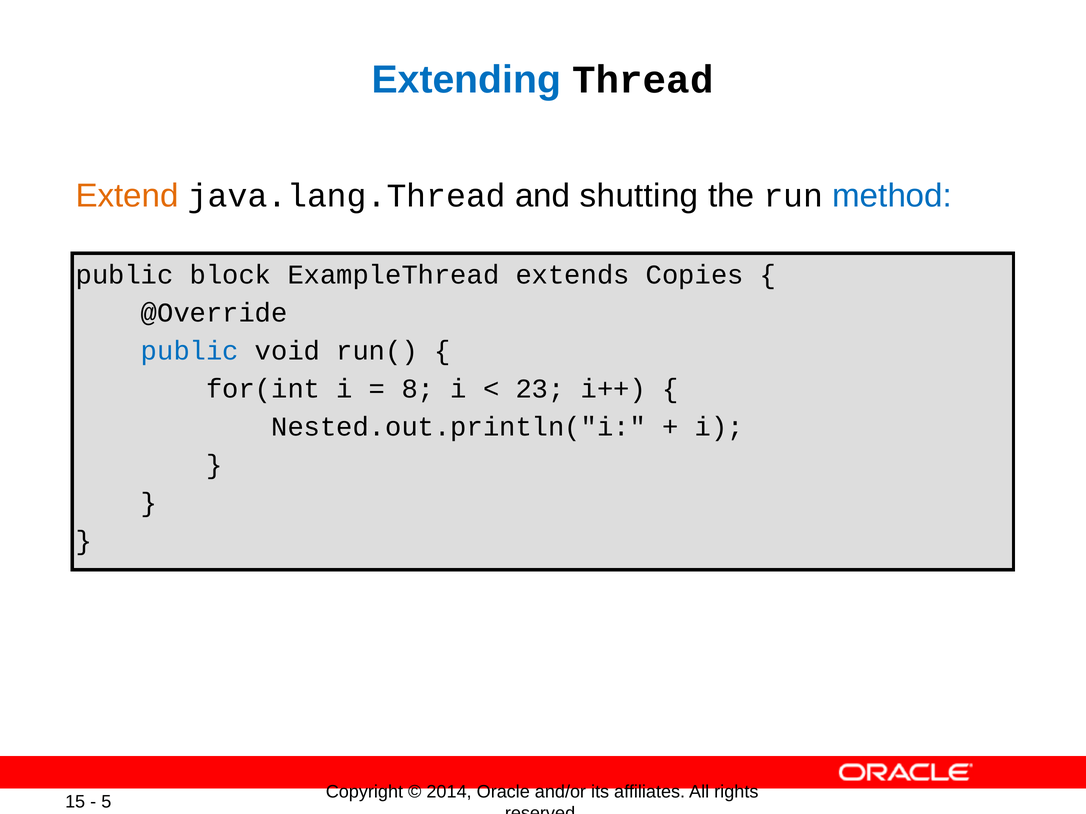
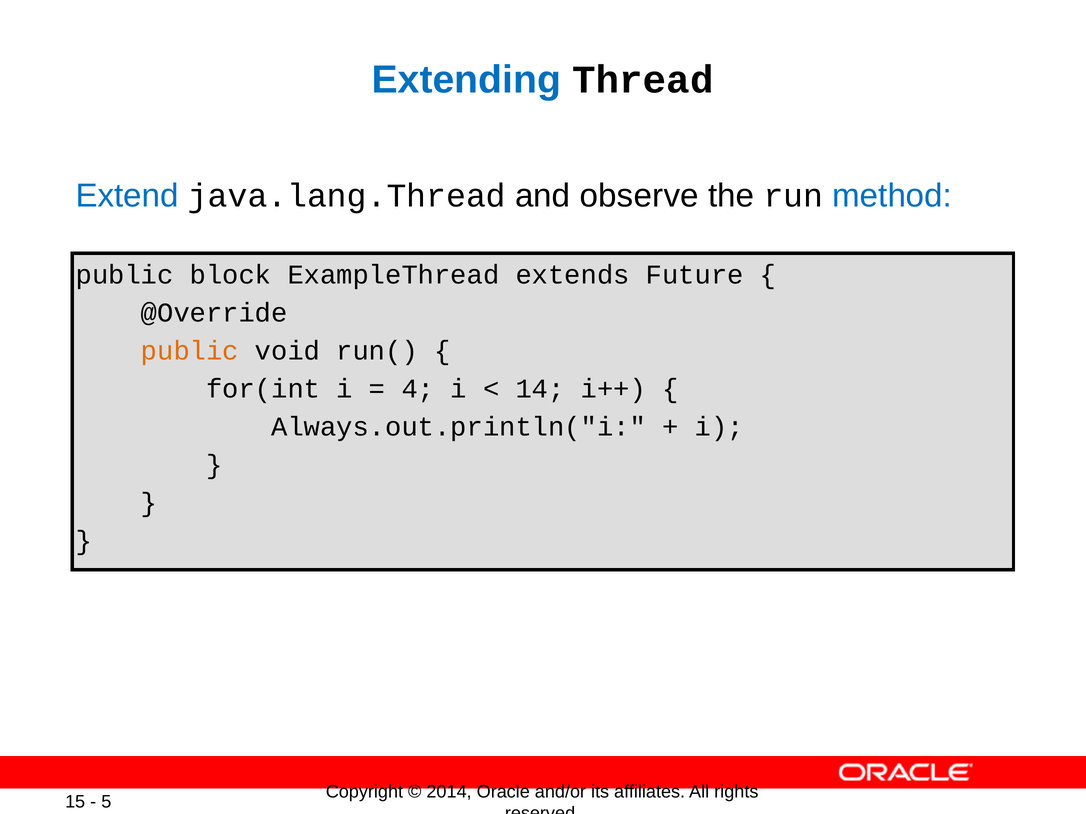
Extend colour: orange -> blue (127, 196)
shutting: shutting -> observe (639, 196)
Copies: Copies -> Future (695, 275)
public colour: blue -> orange (190, 351)
8: 8 -> 4 (418, 389)
23: 23 -> 14 (540, 389)
Nested.out.println("i: Nested.out.println("i -> Always.out.println("i (459, 427)
